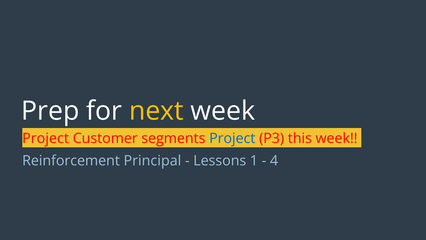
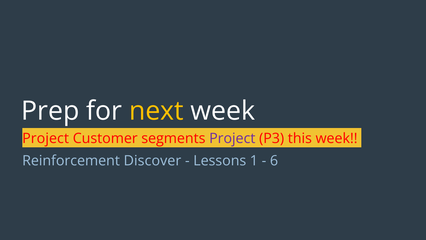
Project colour: blue -> purple (232, 138)
Principal: Principal -> Discover (152, 161)
4: 4 -> 6 (274, 161)
